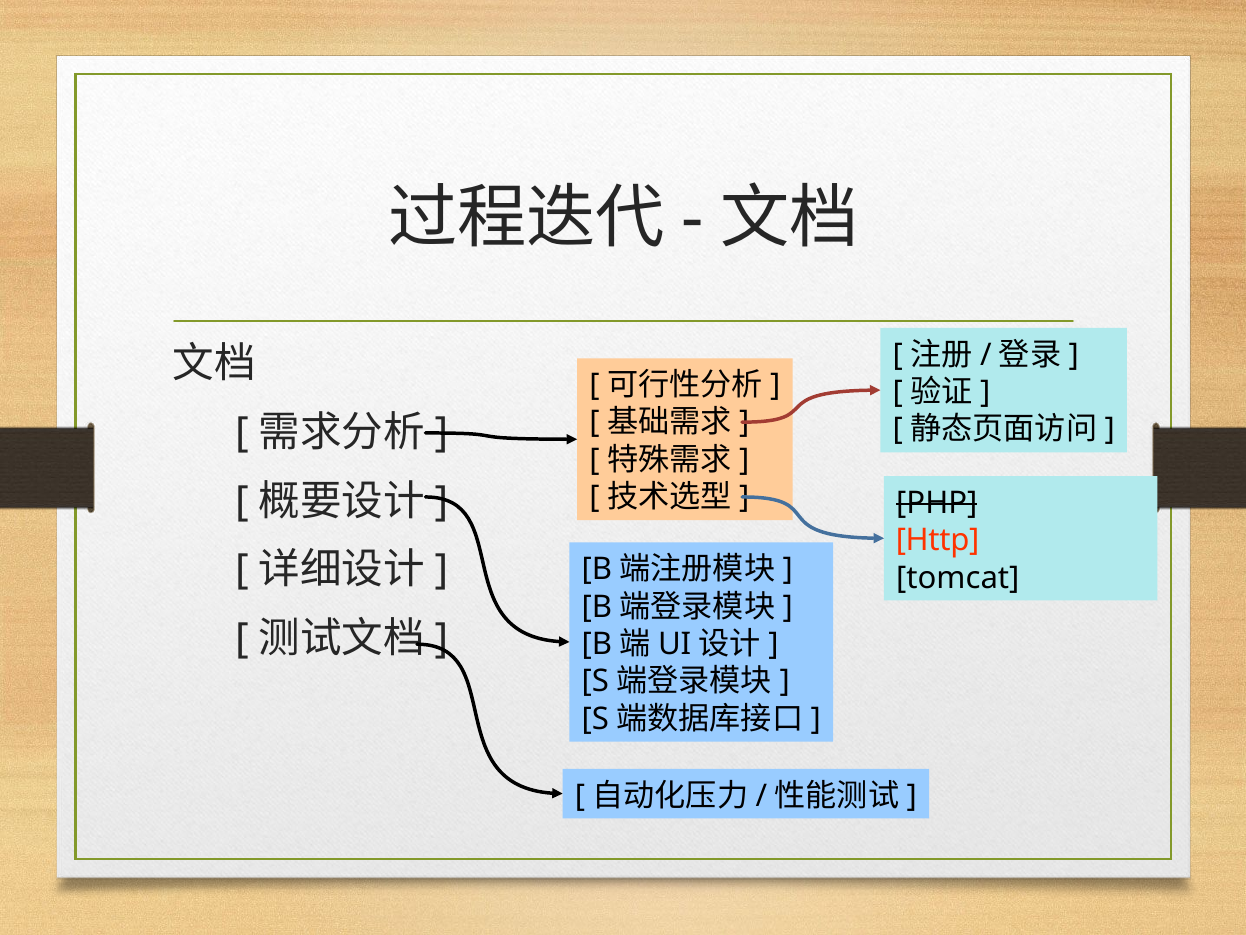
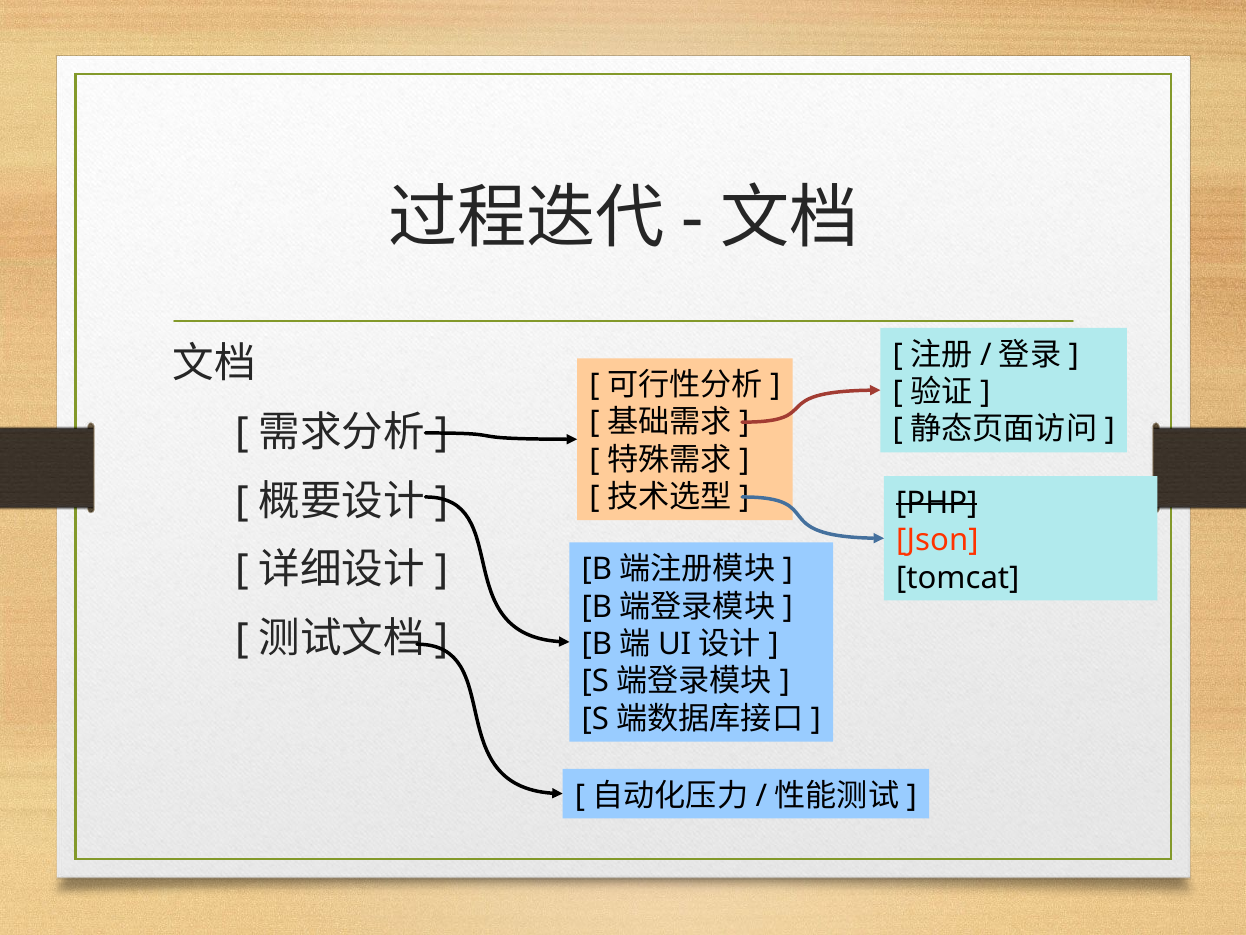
Http: Http -> Json (937, 540)
